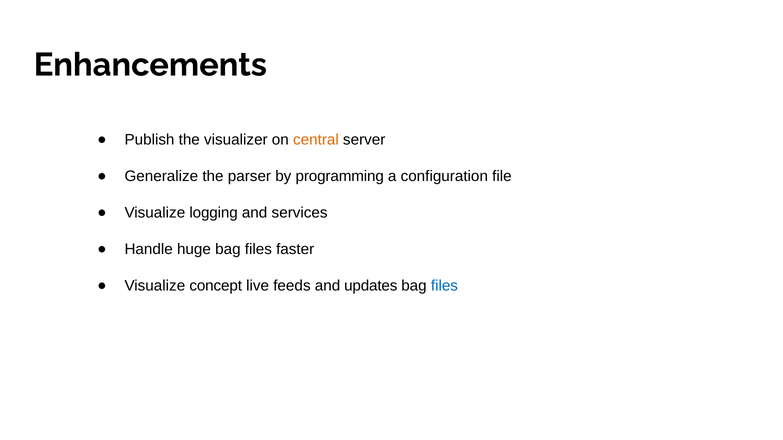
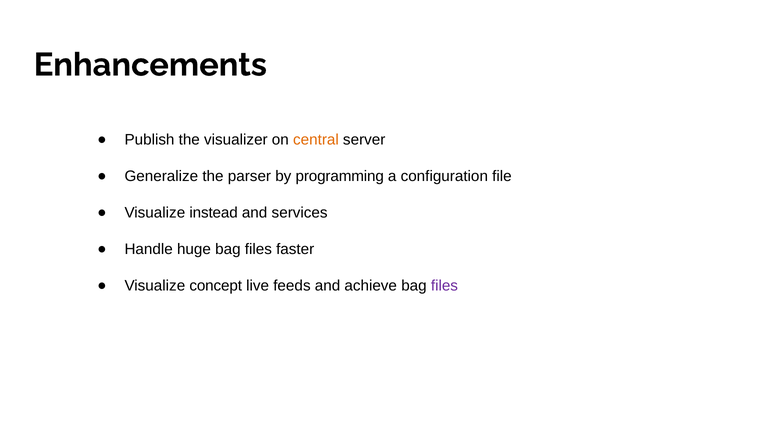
logging: logging -> instead (214, 213)
updates: updates -> achieve (371, 286)
files colour: blue -> purple (444, 286)
